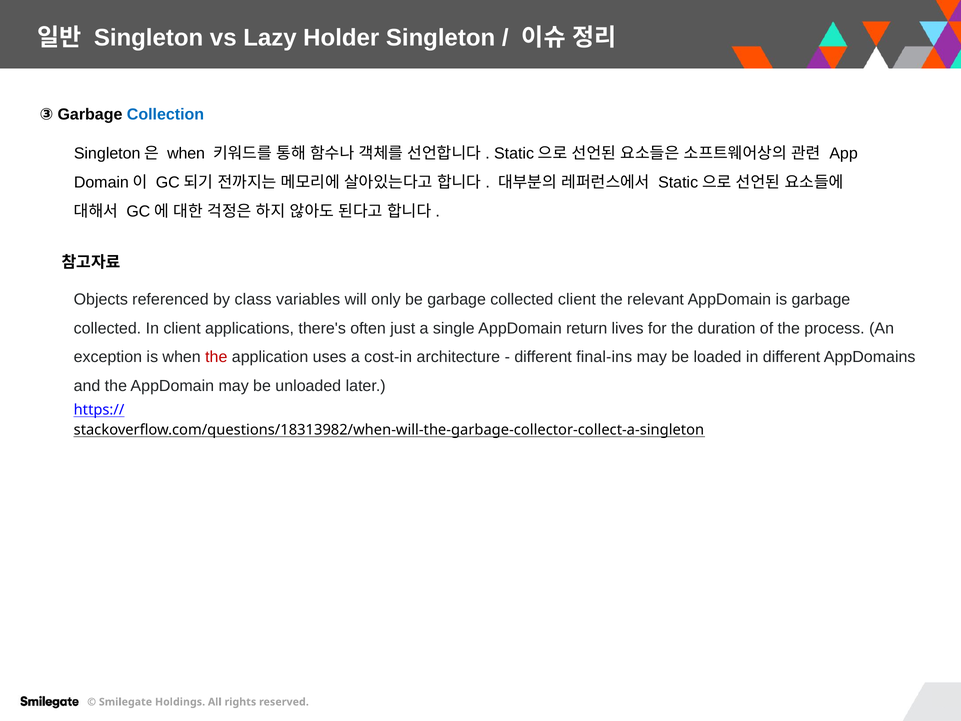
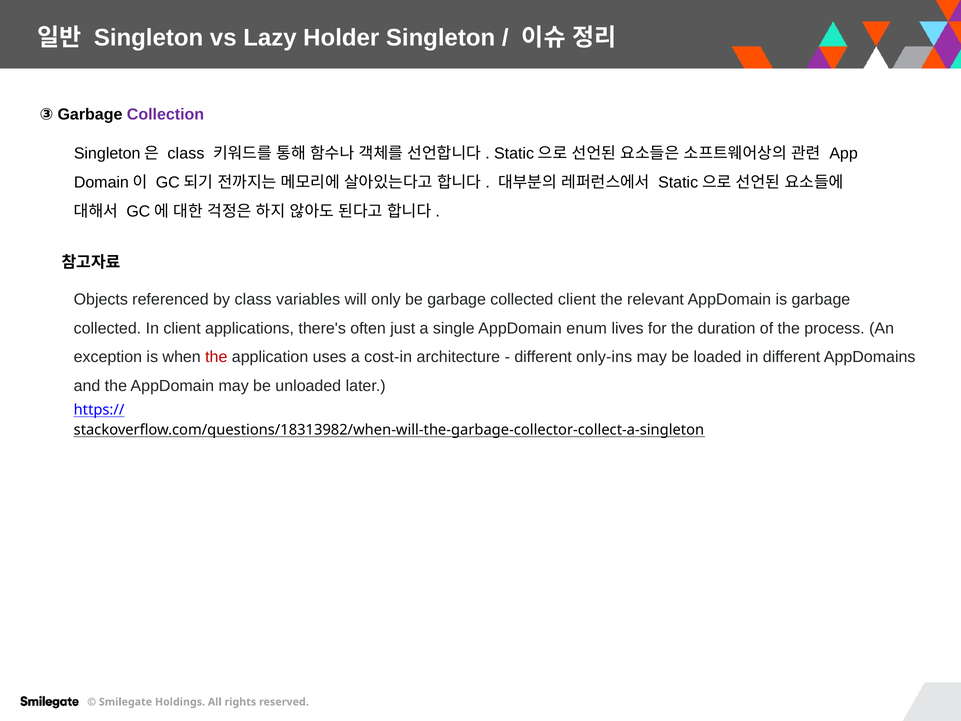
Collection colour: blue -> purple (165, 115)
when: when -> class (186, 154)
return: return -> enum (587, 328)
final-ins: final-ins -> only-ins (604, 357)
